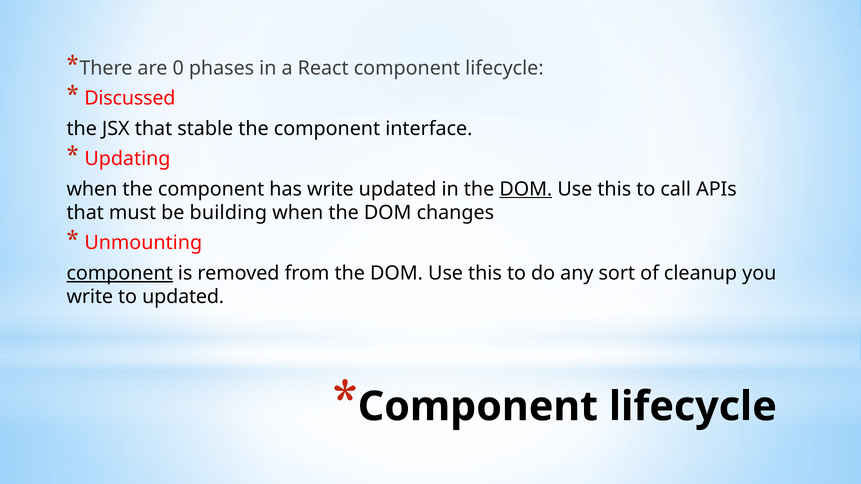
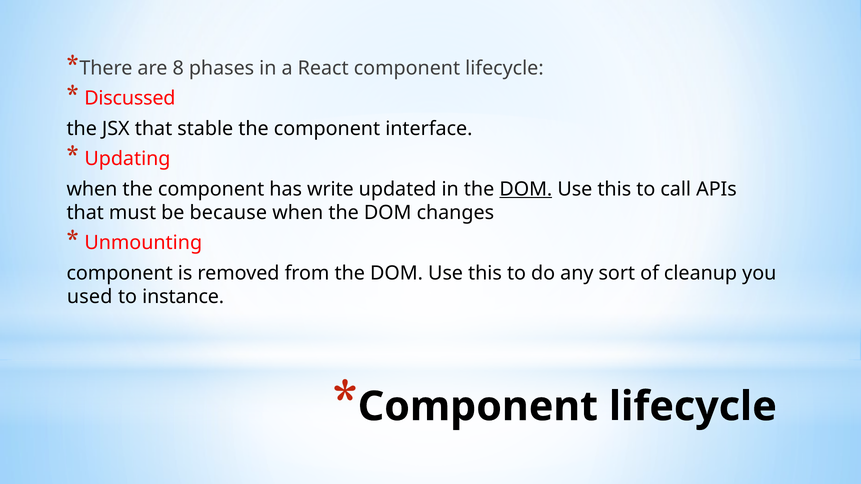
0: 0 -> 8 (178, 68)
building: building -> because (228, 213)
component underline: present -> none (120, 273)
write: write -> used (90, 297)
to updated: updated -> instance (183, 297)
